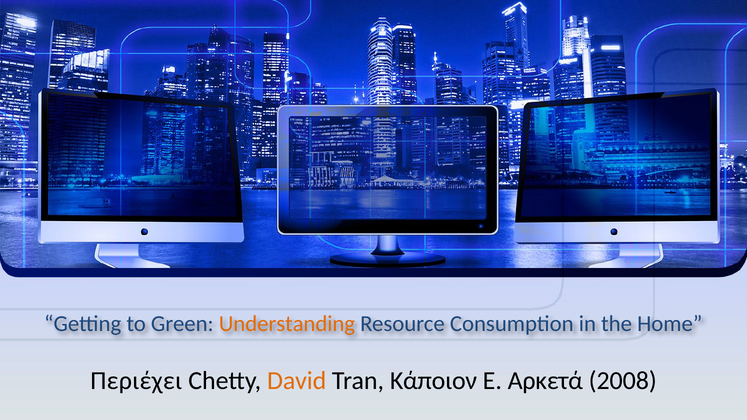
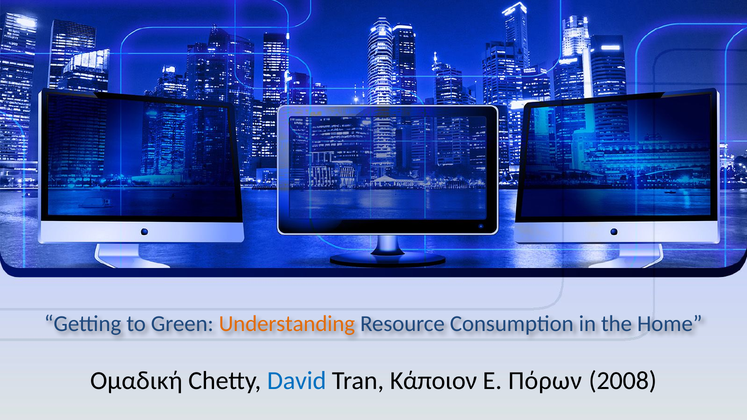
Περιέχει: Περιέχει -> Ομαδική (136, 381)
David colour: orange -> blue (297, 381)
Αρκετά: Αρκετά -> Πόρων (545, 381)
